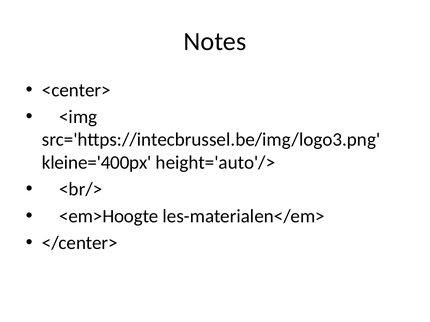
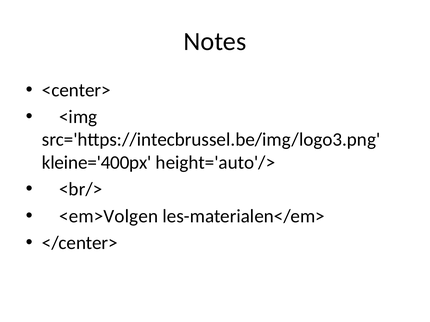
<em>Hoogte: <em>Hoogte -> <em>Volgen (109, 216)
